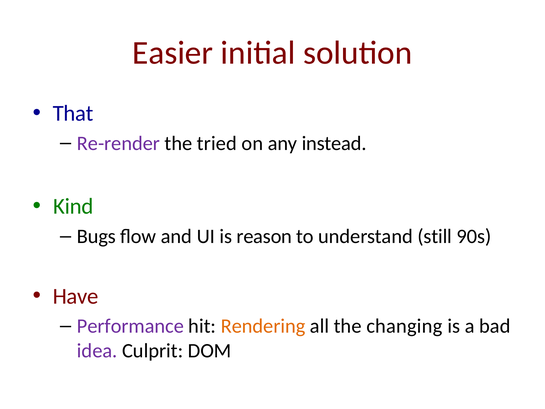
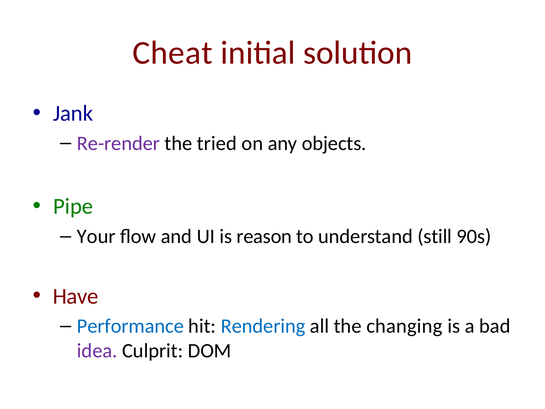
Easier: Easier -> Cheat (172, 53)
That: That -> Jank (73, 113)
instead: instead -> objects (334, 143)
Kind: Kind -> Pipe (73, 206)
Bugs: Bugs -> Your (96, 236)
Performance colour: purple -> blue (130, 326)
Rendering colour: orange -> blue (263, 326)
